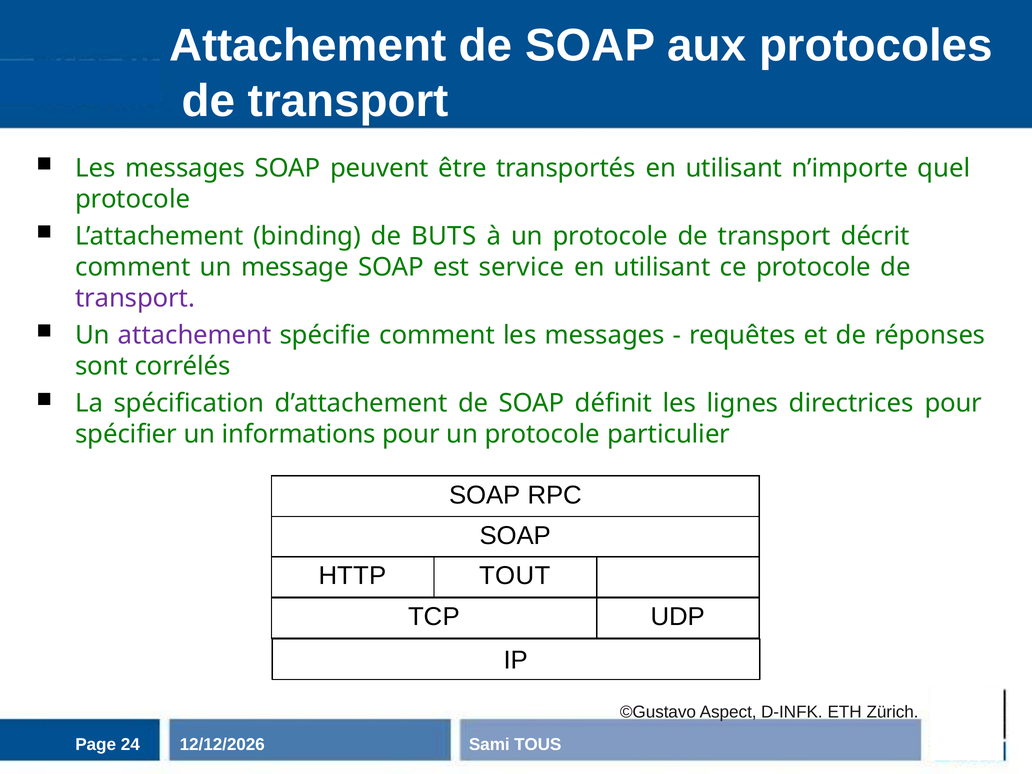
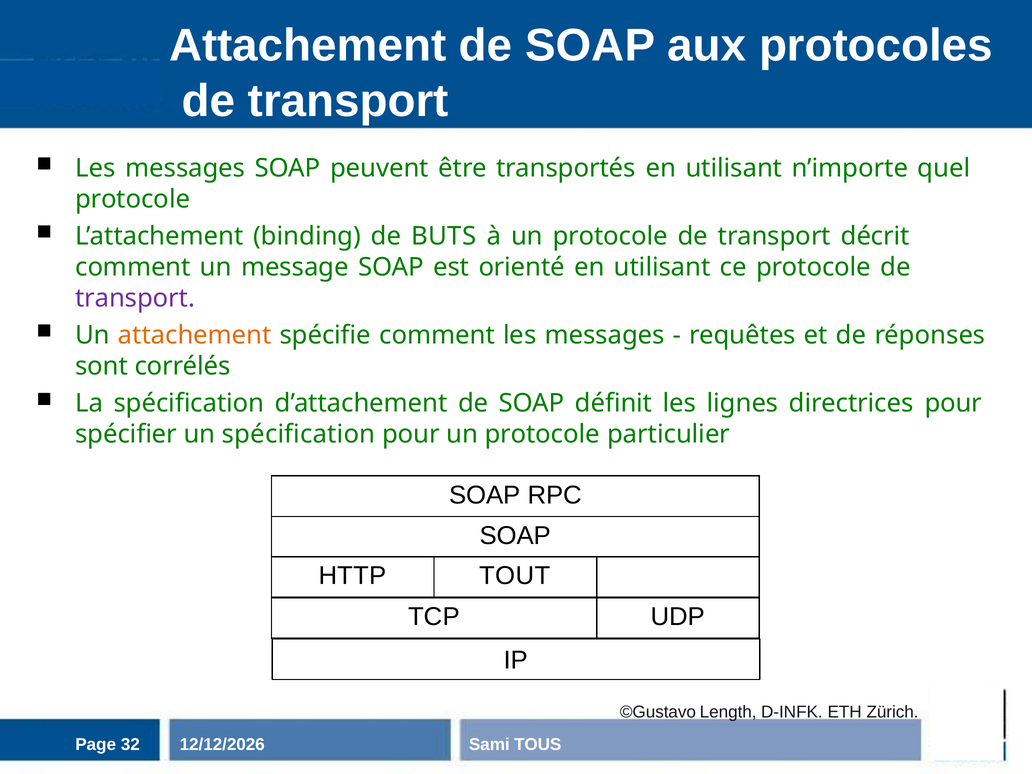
service: service -> orienté (522, 267)
attachement colour: purple -> orange (195, 335)
un informations: informations -> spécification (299, 434)
Aspect: Aspect -> Length (728, 712)
24: 24 -> 32 (130, 744)
